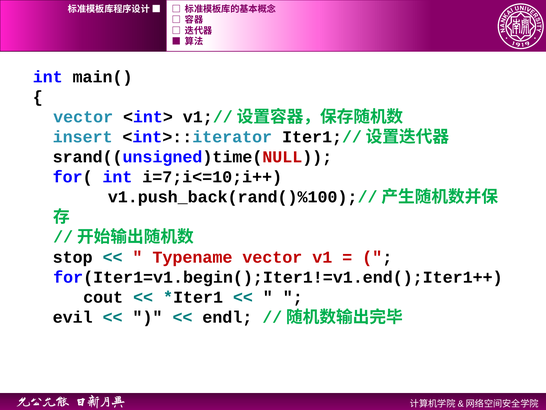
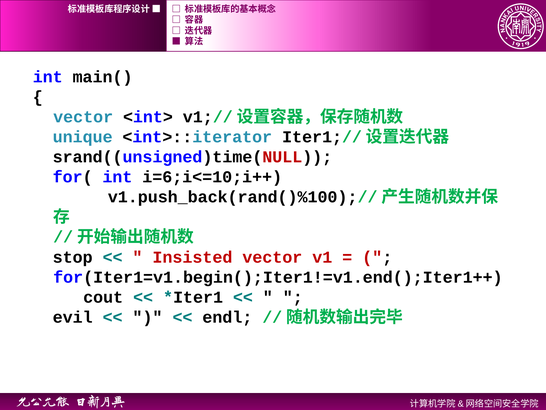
insert: insert -> unique (83, 137)
i=7;i<=10;i++: i=7;i<=10;i++ -> i=6;i<=10;i++ (212, 177)
Typename: Typename -> Insisted (192, 257)
